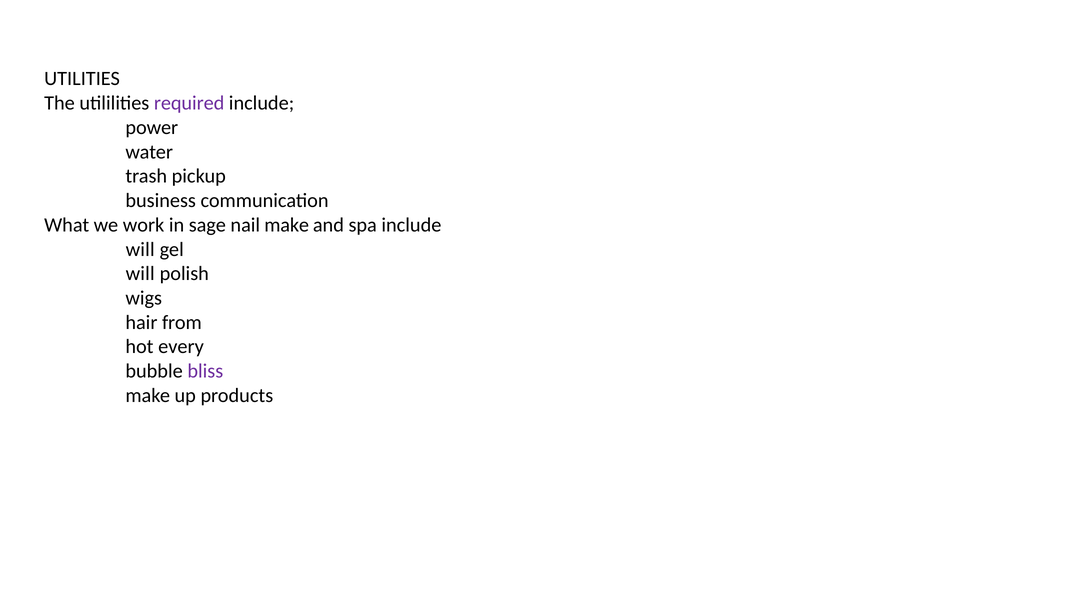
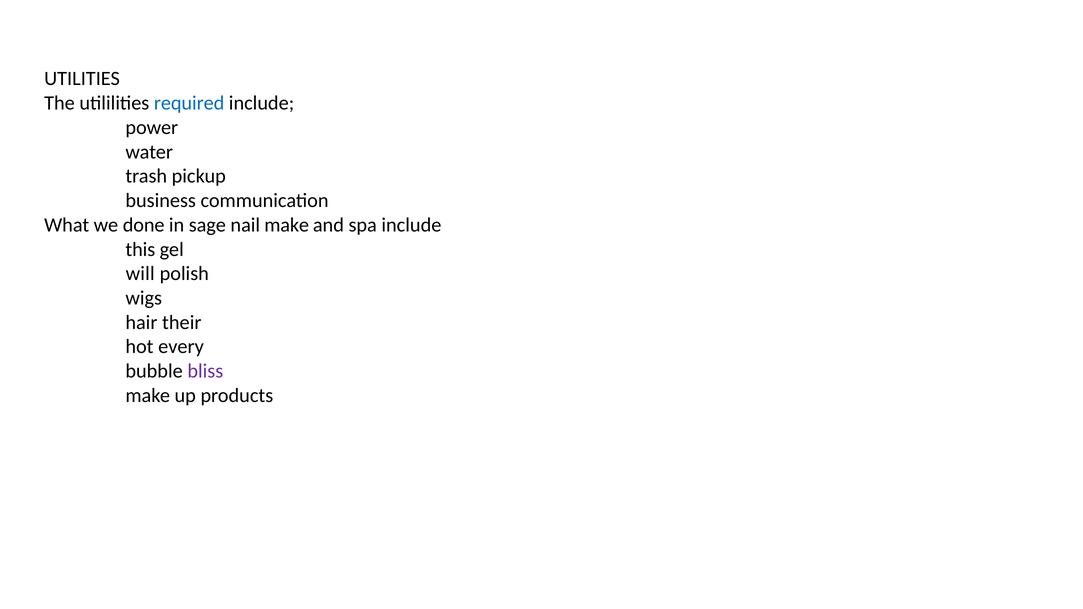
required colour: purple -> blue (189, 103)
work: work -> done (144, 225)
will: will -> this (140, 249)
from: from -> their (182, 322)
